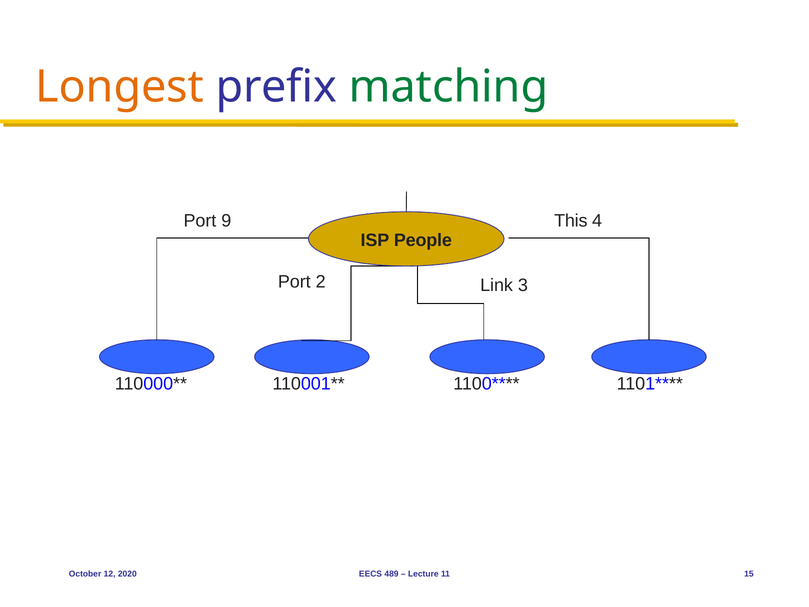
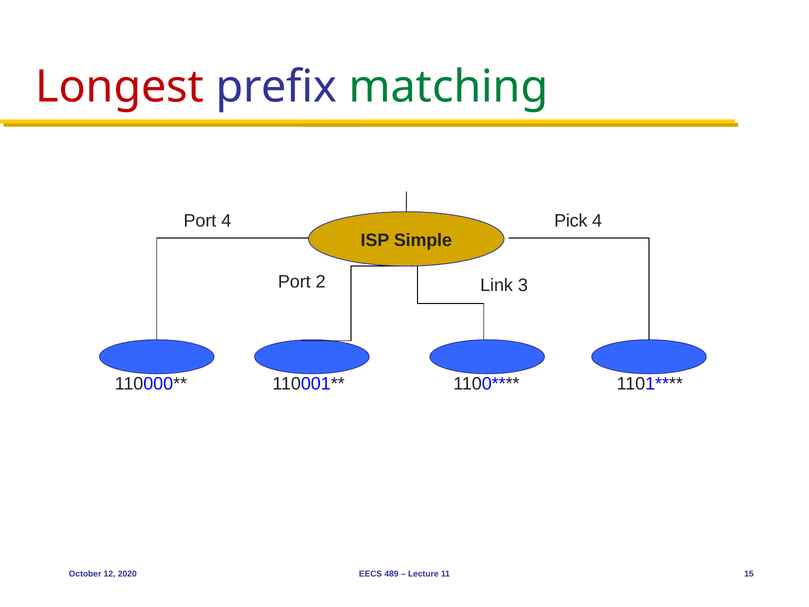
Longest colour: orange -> red (120, 87)
Port 9: 9 -> 4 (226, 221)
This: This -> Pick (571, 221)
People: People -> Simple (423, 240)
